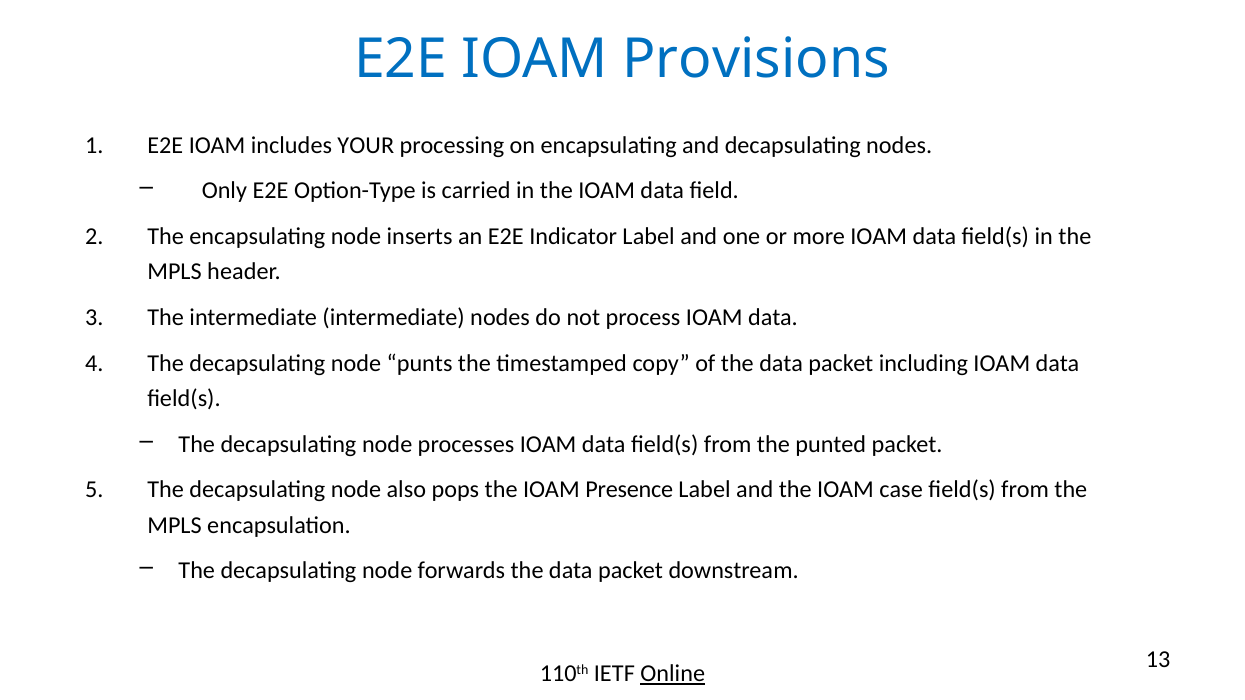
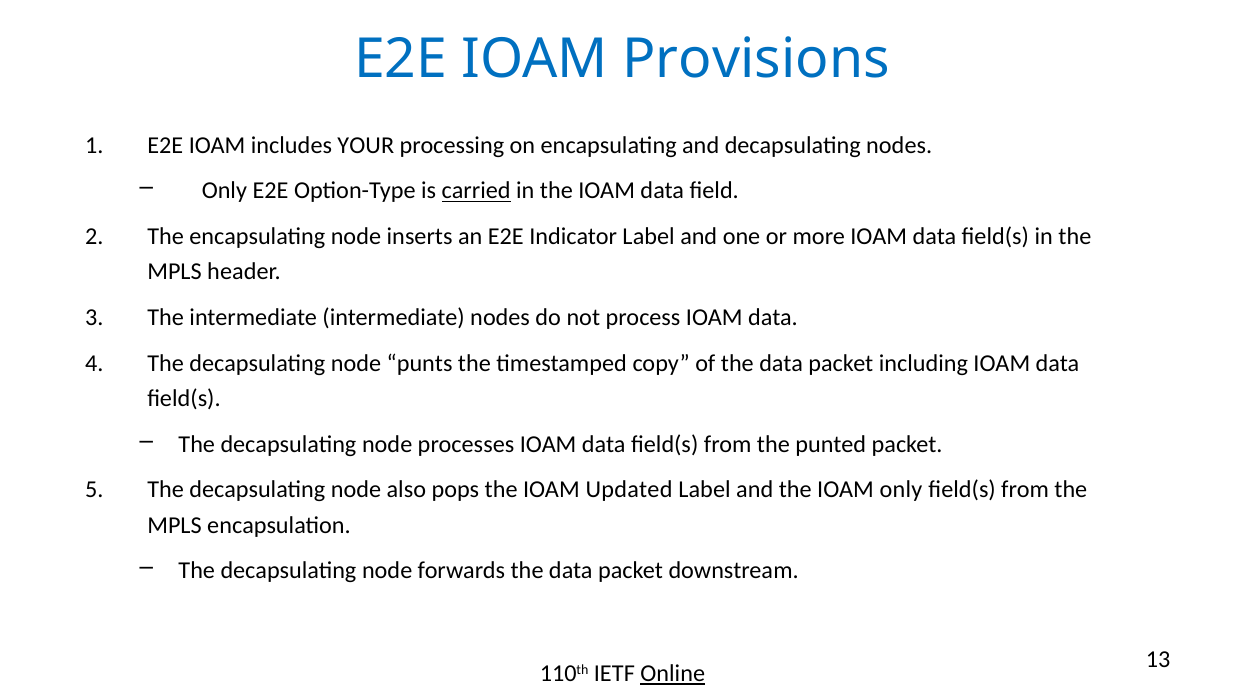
carried underline: none -> present (476, 191)
Presence: Presence -> Updated (629, 490)
IOAM case: case -> only (901, 490)
